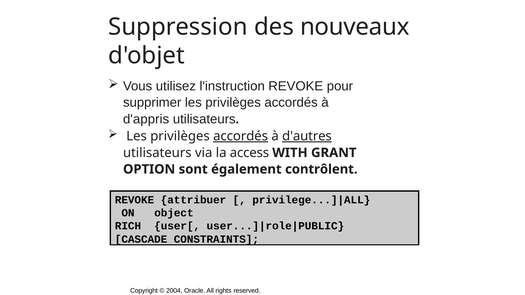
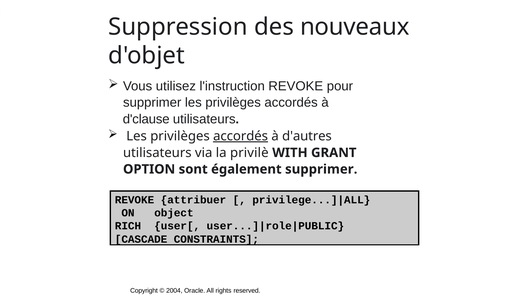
d'appris: d'appris -> d'clause (146, 119)
d'autres underline: present -> none (307, 136)
access: access -> privilè (249, 153)
également contrôlent: contrôlent -> supprimer (321, 169)
